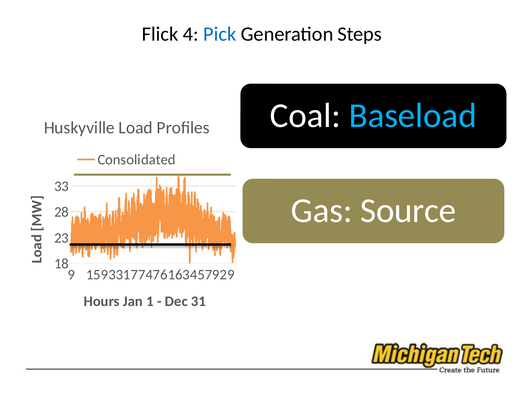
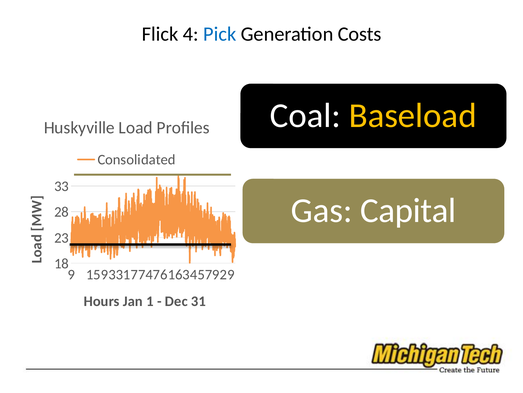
Steps: Steps -> Costs (360, 34)
Baseload colour: light blue -> yellow (413, 115)
Source: Source -> Capital (408, 210)
